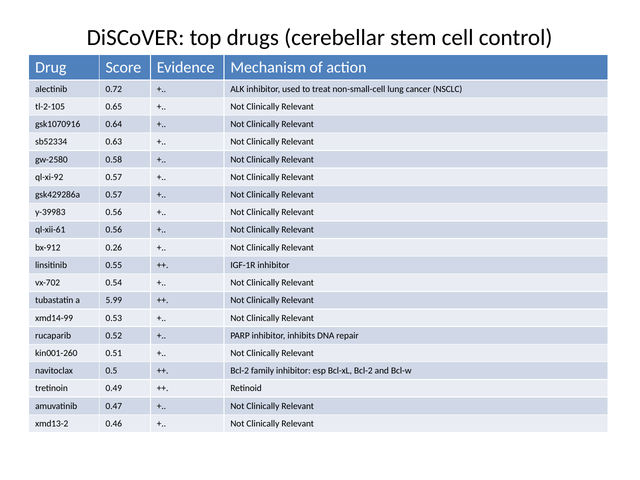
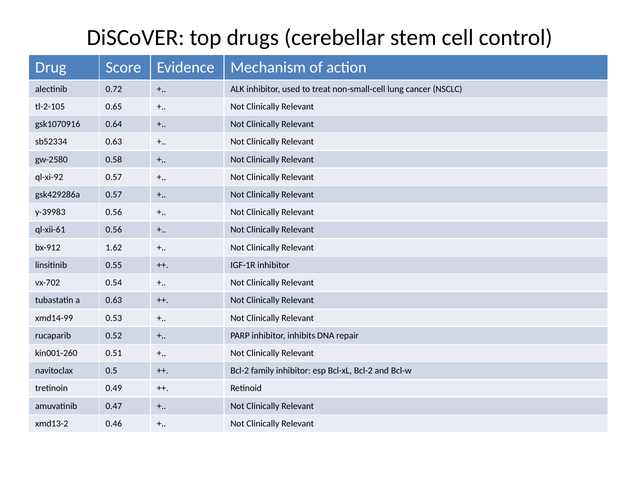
0.26: 0.26 -> 1.62 (114, 248)
a 5.99: 5.99 -> 0.63 (114, 300)
